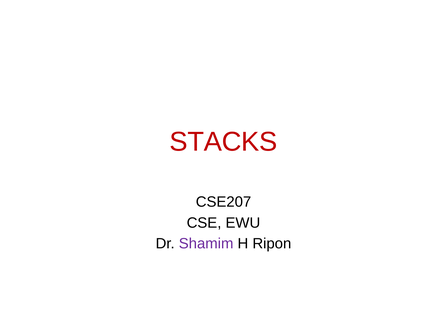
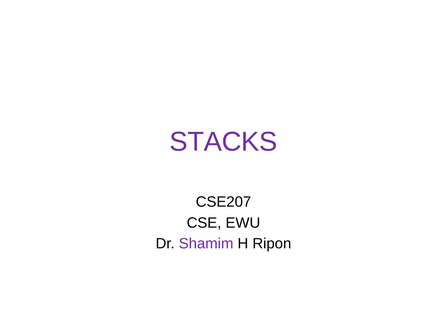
STACKS colour: red -> purple (224, 142)
